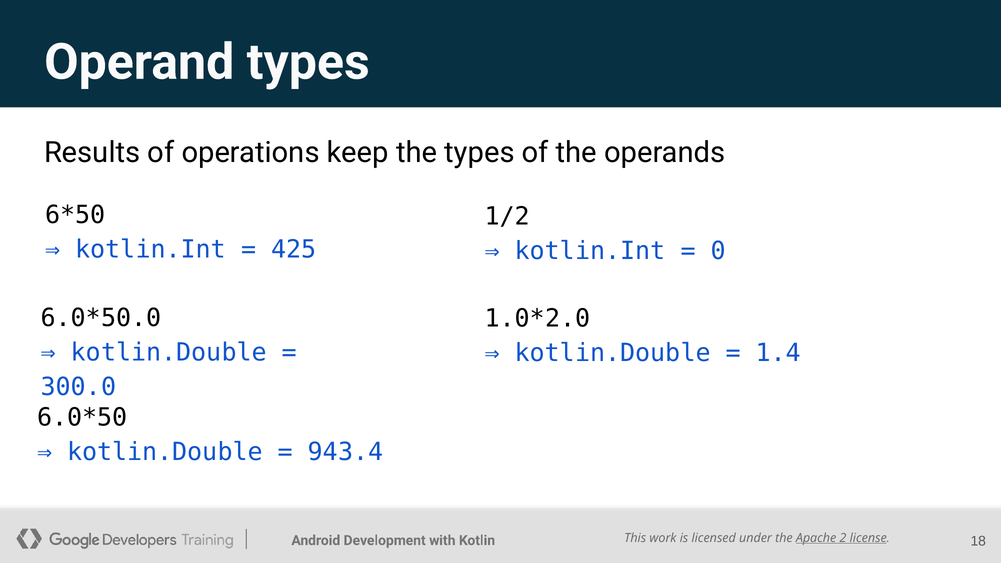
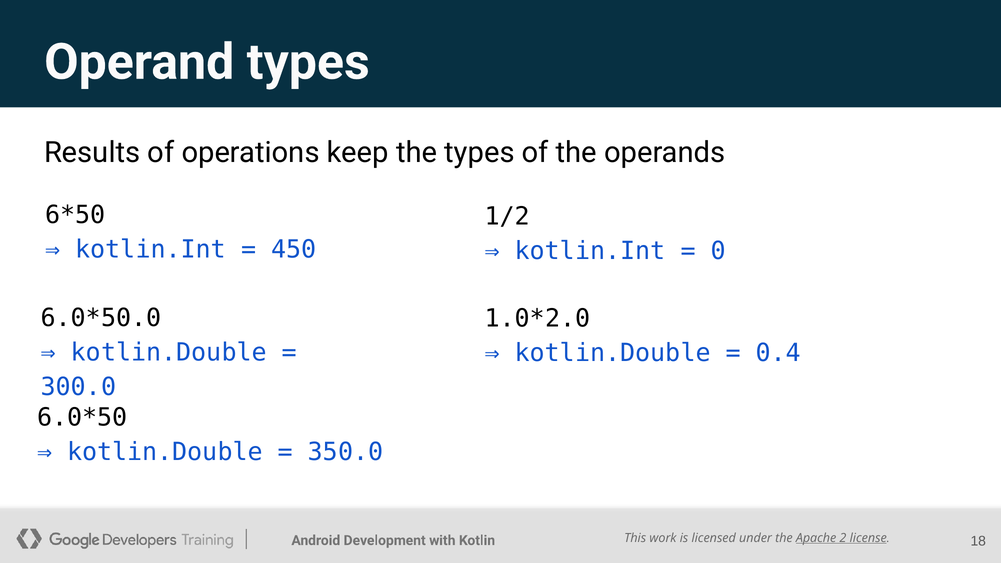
425: 425 -> 450 (294, 250)
1.4: 1.4 -> 0.4 (778, 353)
943.4: 943.4 -> 350.0 (346, 452)
